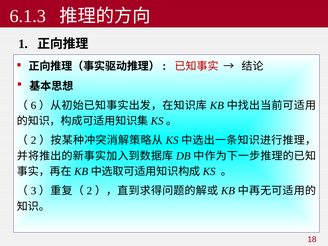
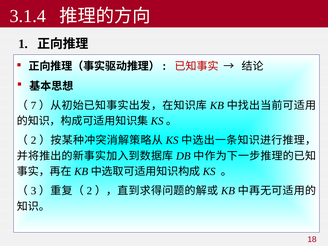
6.1.3: 6.1.3 -> 3.1.4 (28, 16)
6: 6 -> 7 (34, 105)
